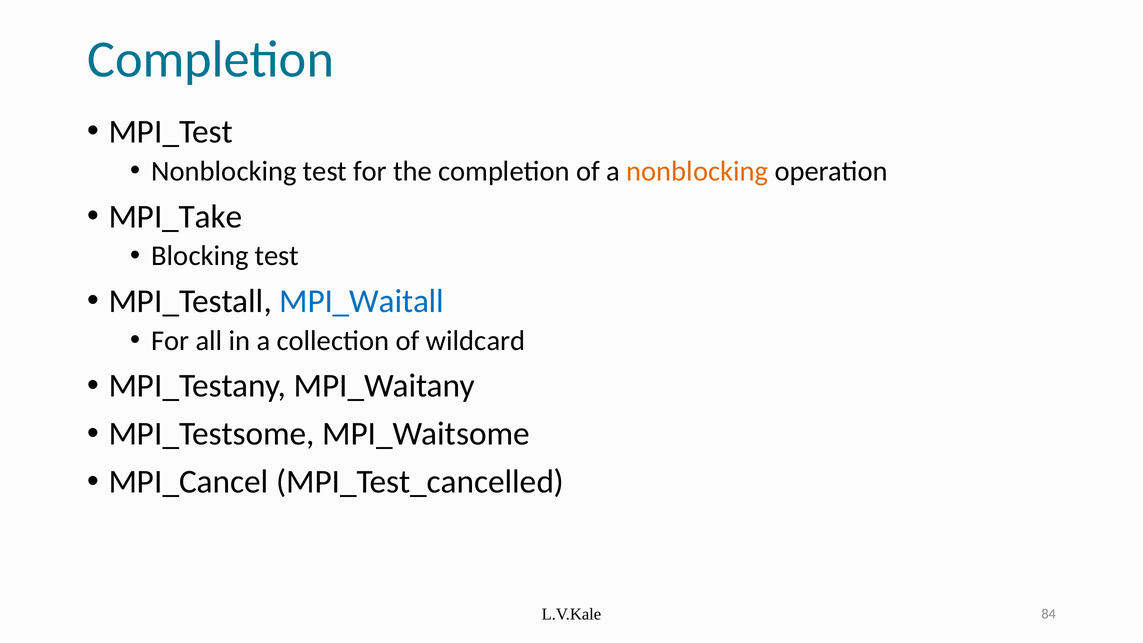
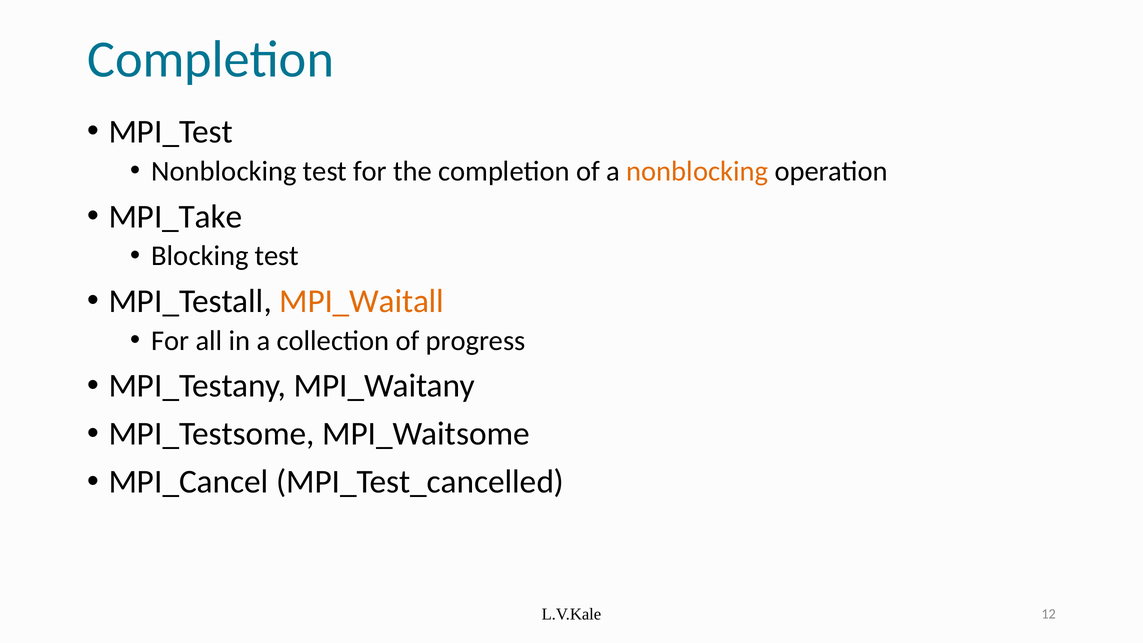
MPI_Waitall colour: blue -> orange (362, 301)
wildcard: wildcard -> progress (476, 341)
84: 84 -> 12 (1049, 614)
